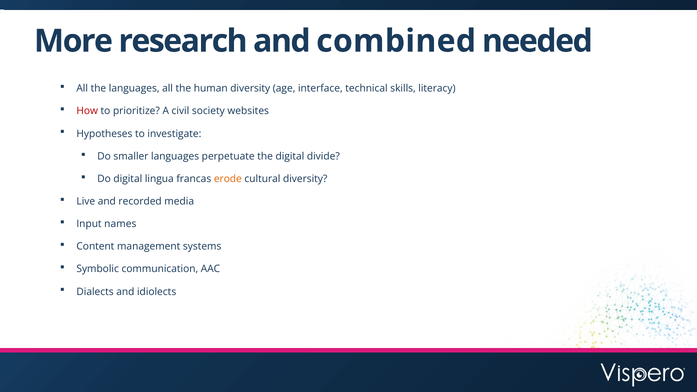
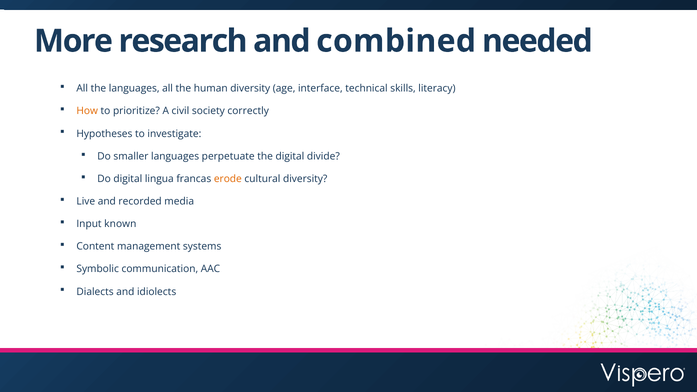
How colour: red -> orange (87, 111)
websites: websites -> correctly (248, 111)
names: names -> known (120, 224)
